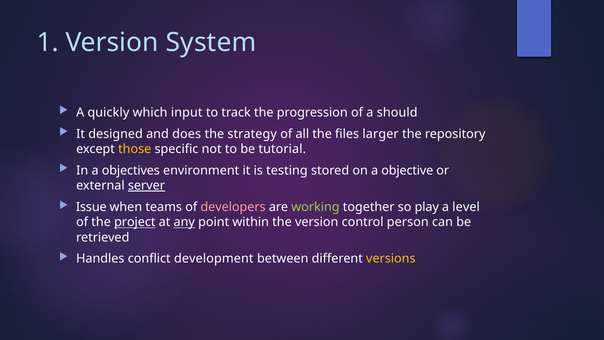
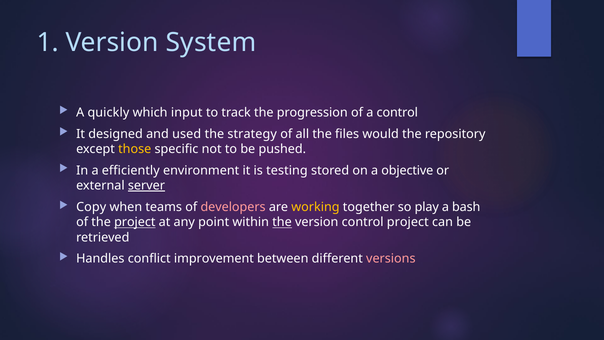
a should: should -> control (397, 112)
does: does -> used (187, 134)
larger: larger -> would (381, 134)
tutorial: tutorial -> pushed (282, 149)
objectives: objectives -> efficiently (131, 170)
Issue: Issue -> Copy (91, 207)
working colour: light green -> yellow (315, 207)
level: level -> bash (466, 207)
any underline: present -> none (184, 222)
the underline: none -> present (282, 222)
control person: person -> project (408, 222)
development: development -> improvement (214, 259)
versions colour: yellow -> pink (391, 259)
